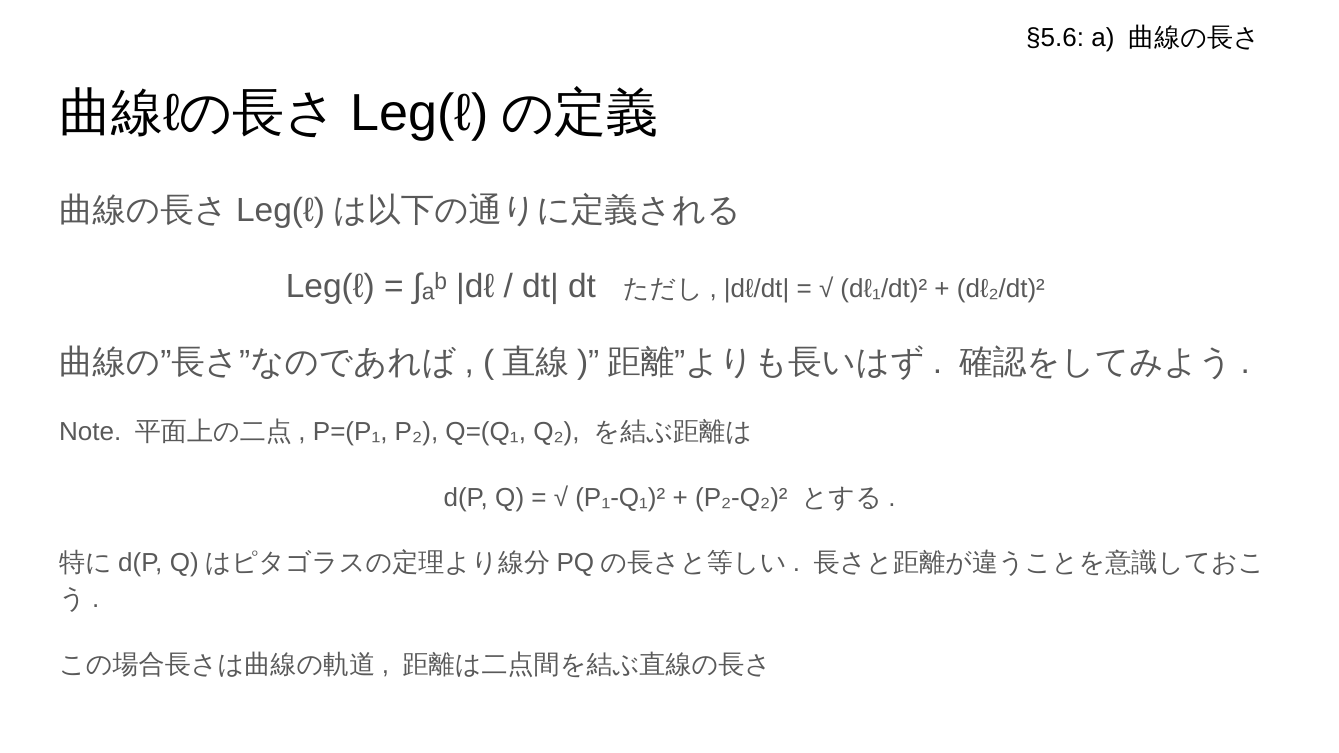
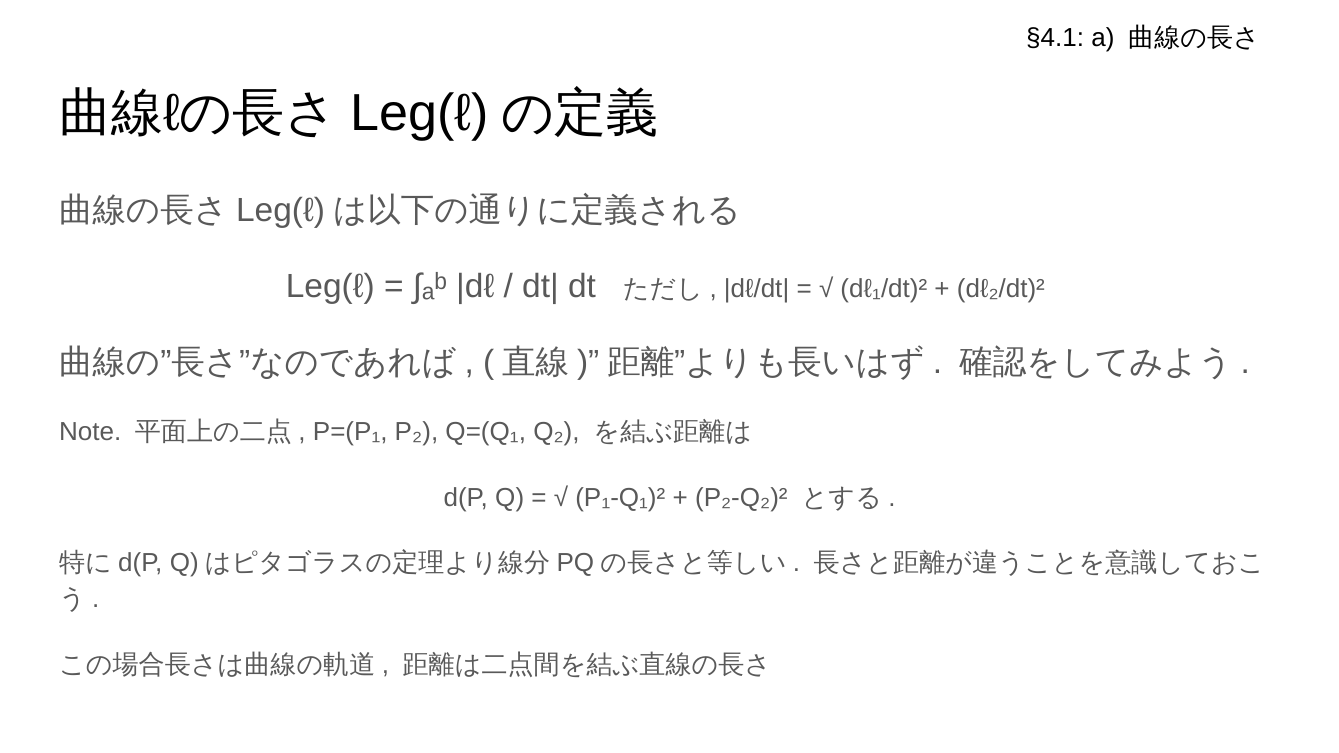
§5.6: §5.6 -> §4.1 (1055, 38)
